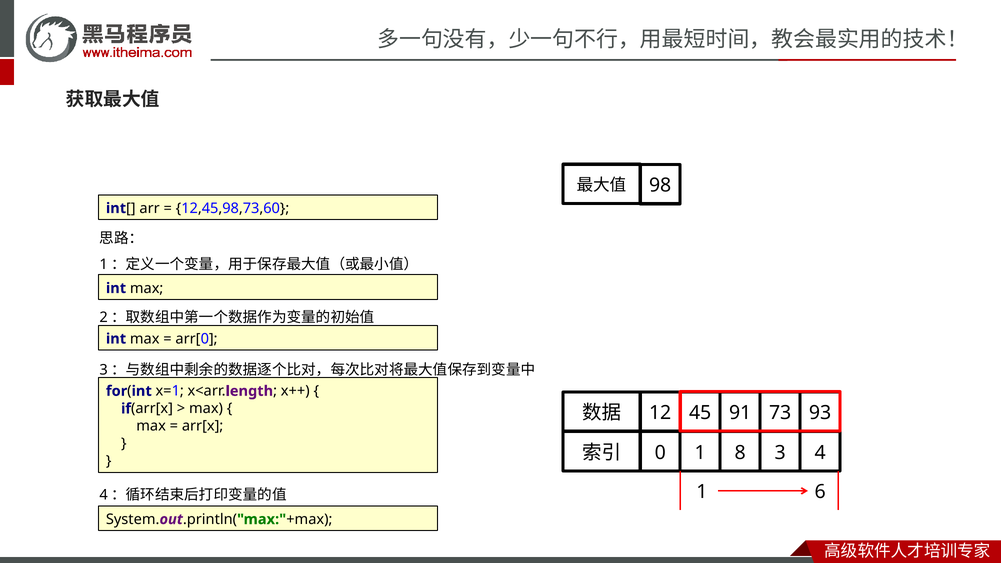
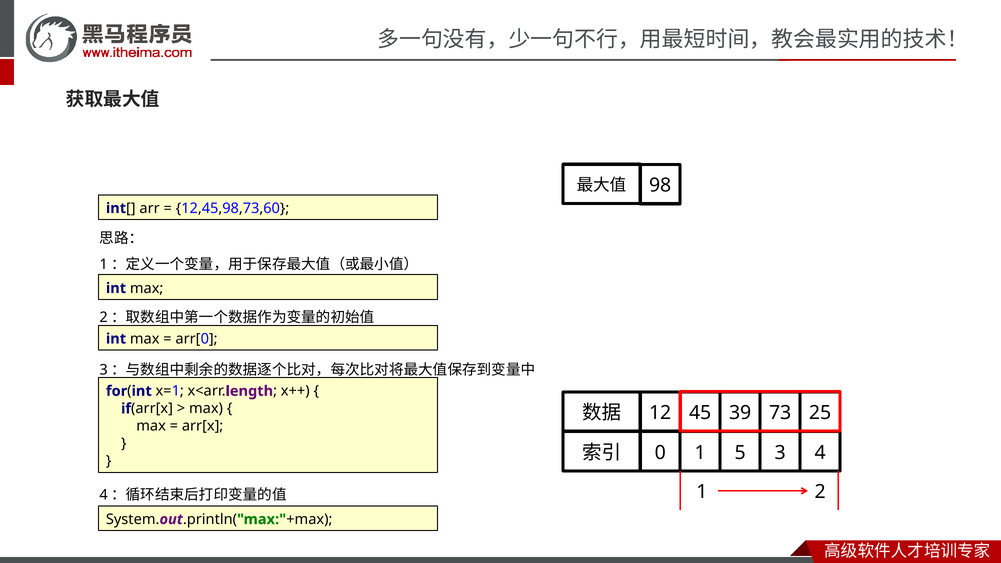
91: 91 -> 39 (740, 413)
93: 93 -> 25 (820, 413)
8: 8 -> 5 (740, 453)
6: 6 -> 2 (820, 492)
